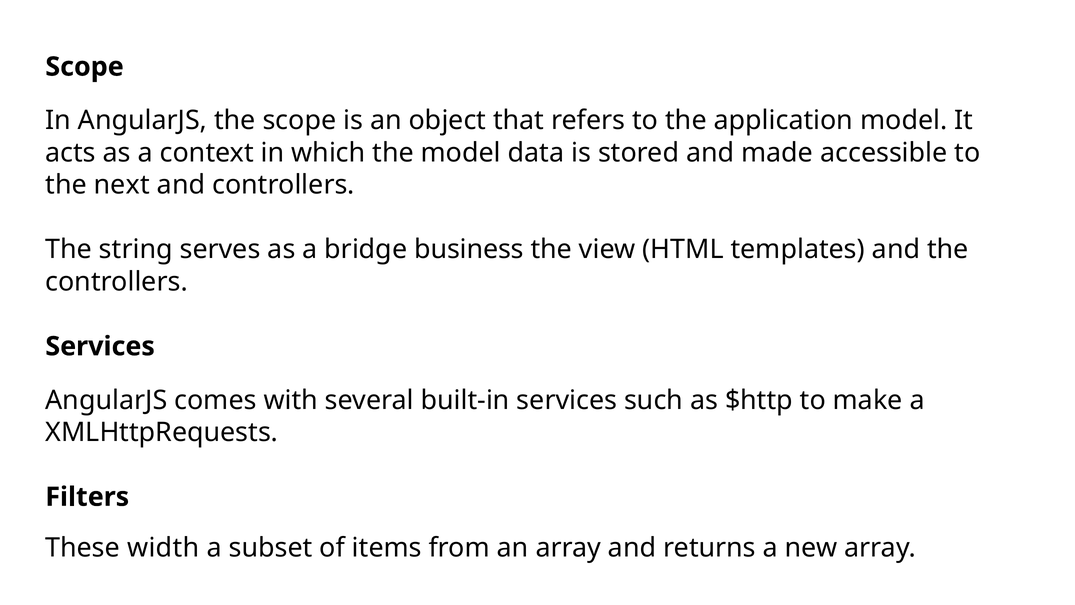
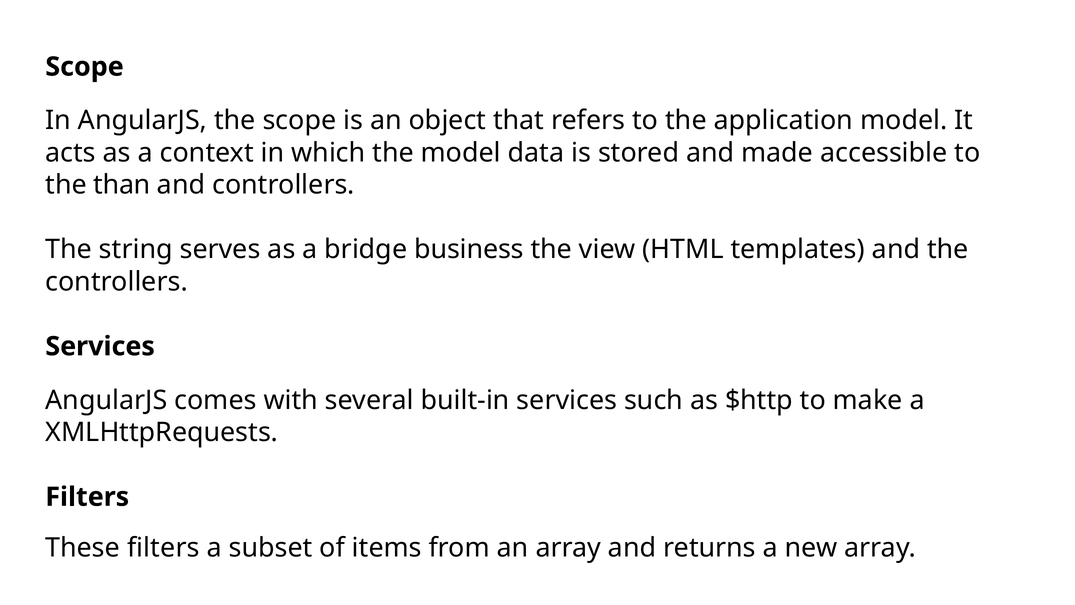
next: next -> than (122, 185)
These width: width -> filters (163, 548)
